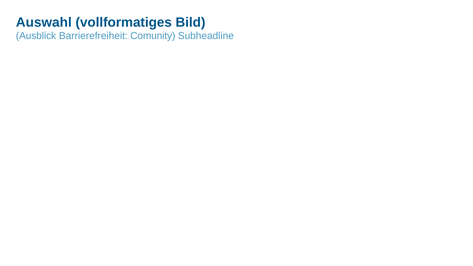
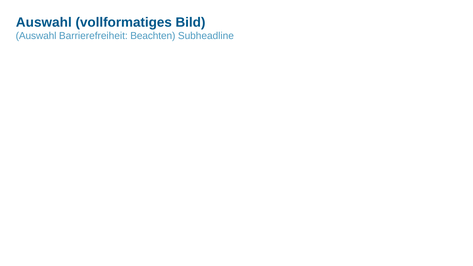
Ausblick: Ausblick -> Auswahl (36, 36)
Comunity: Comunity -> Beachten (153, 36)
